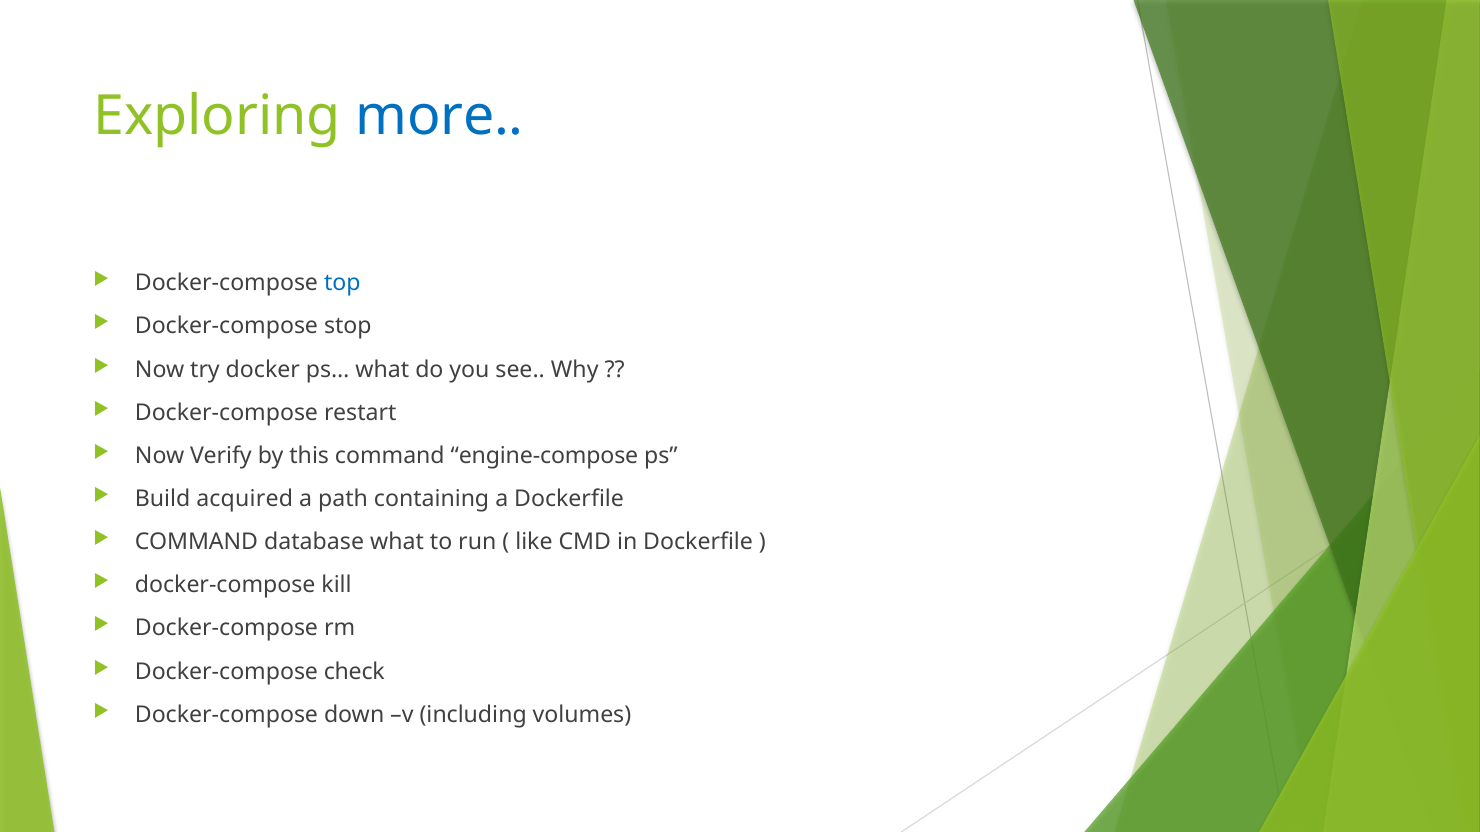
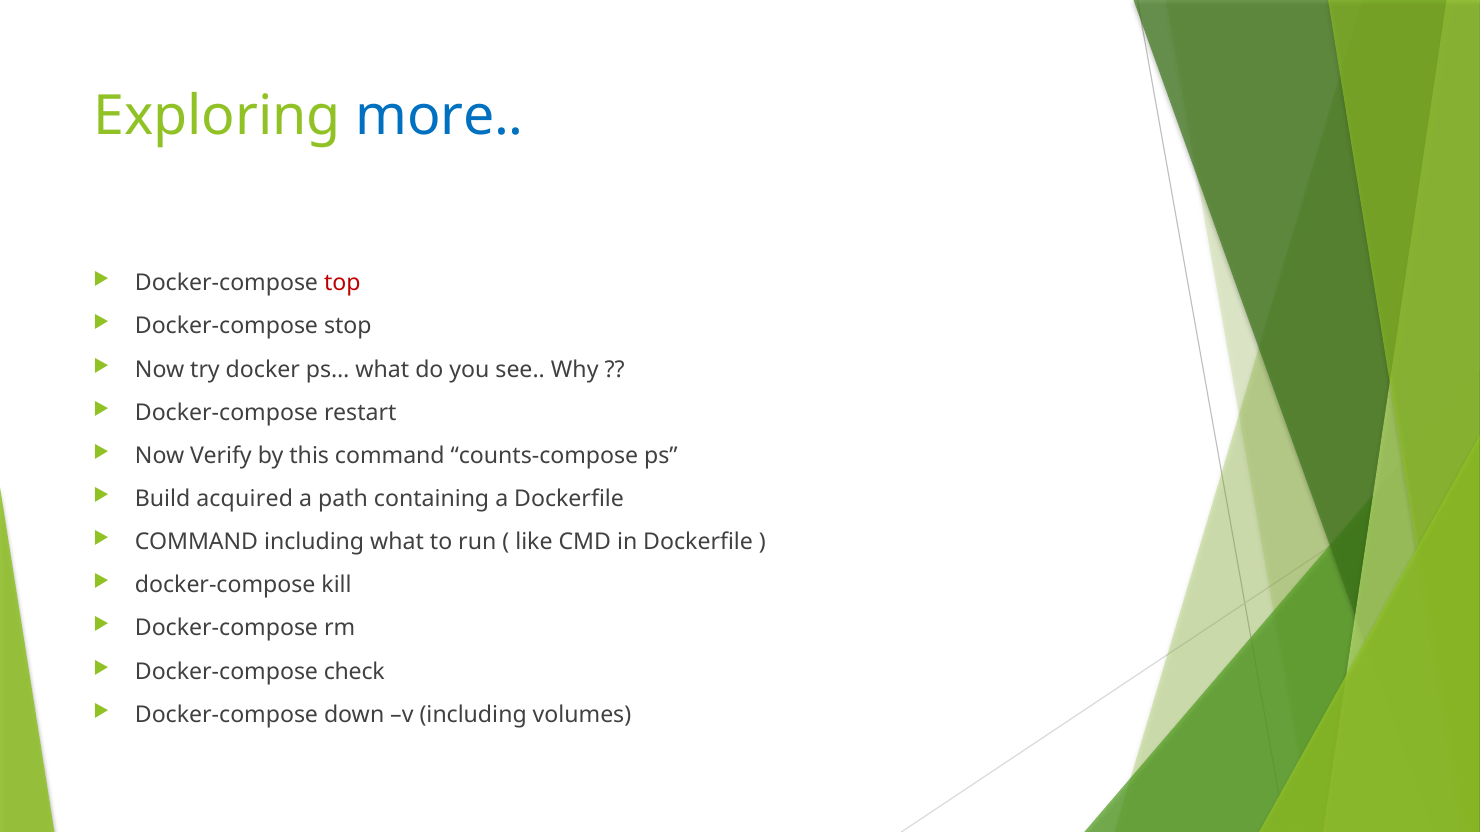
top colour: blue -> red (342, 283)
engine-compose: engine-compose -> counts-compose (544, 456)
COMMAND database: database -> including (314, 542)
